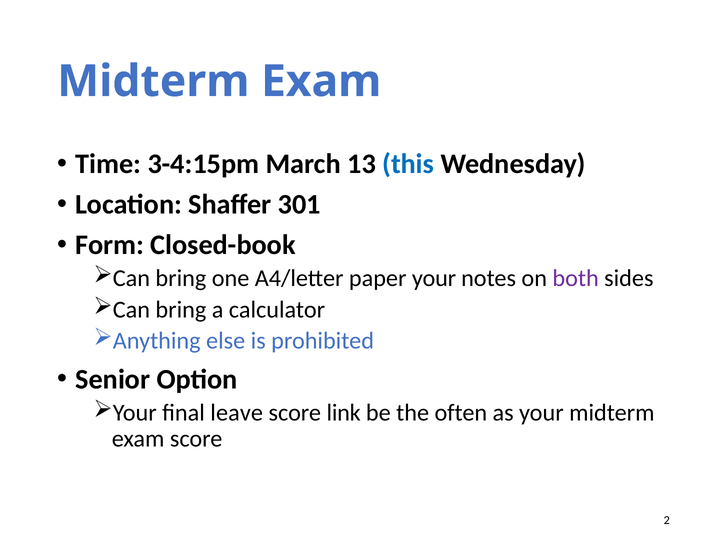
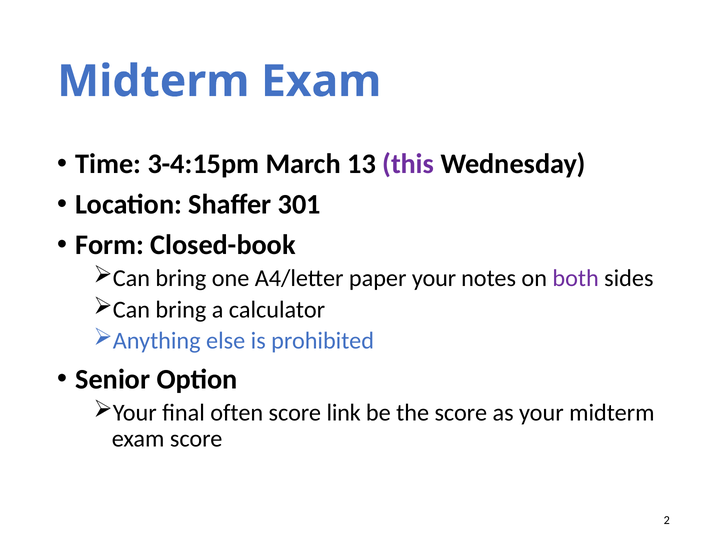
this colour: blue -> purple (408, 164)
leave: leave -> often (237, 413)
the often: often -> score (461, 413)
